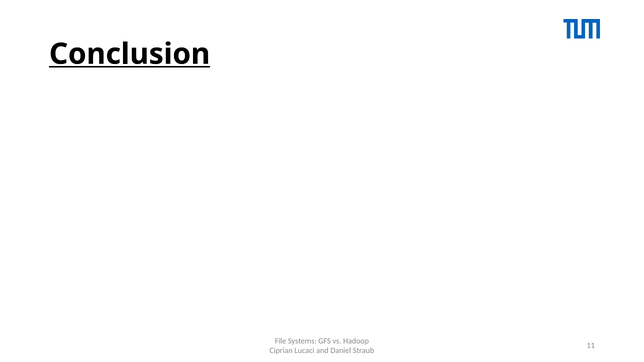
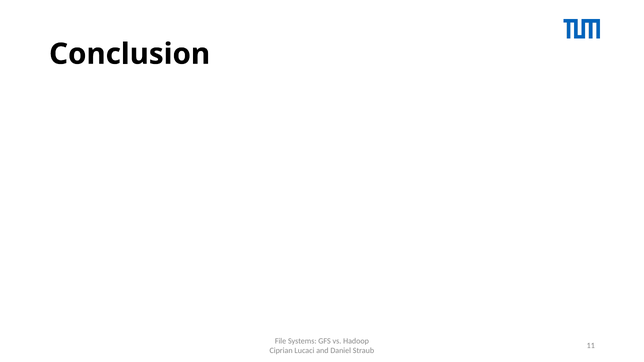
Conclusion underline: present -> none (130, 54)
